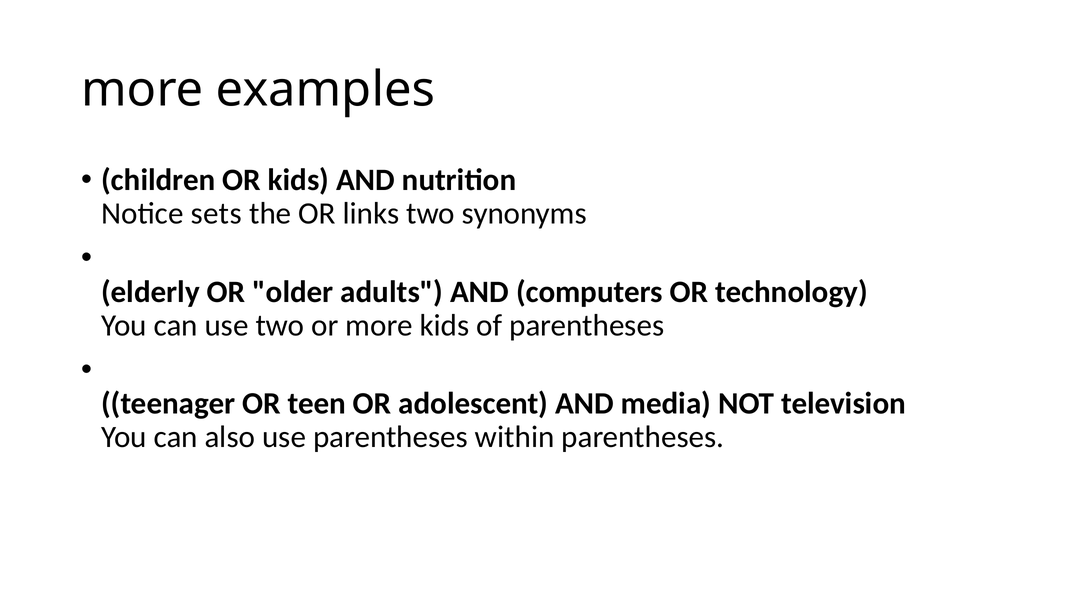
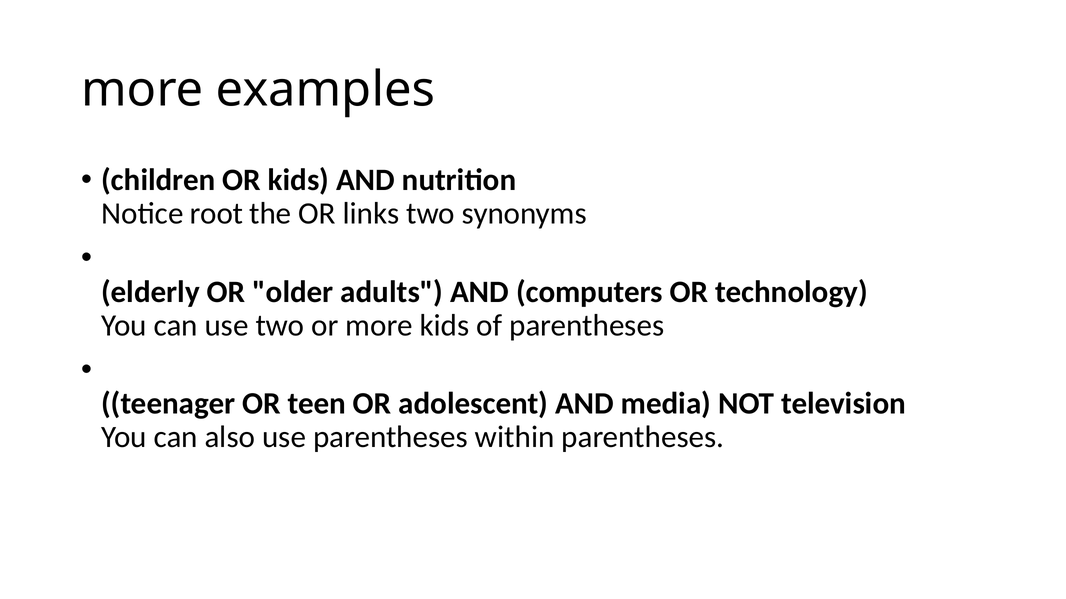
sets: sets -> root (217, 214)
